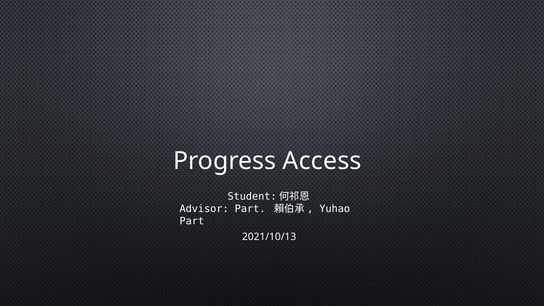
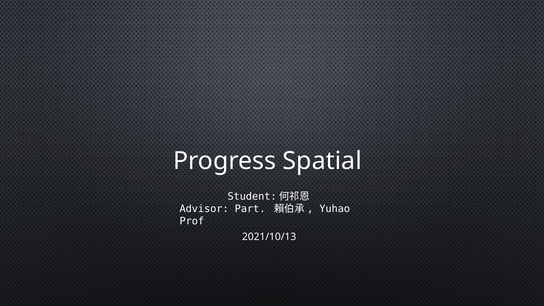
Access: Access -> Spatial (322, 161)
Part: Part -> Prof (192, 221)
